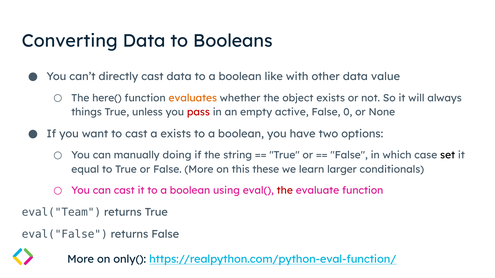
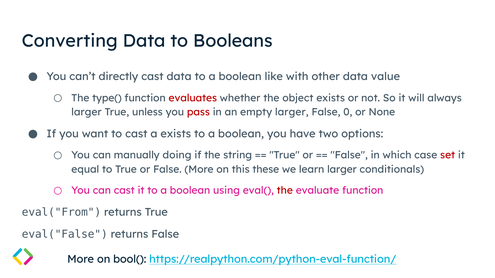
here(: here( -> type( (107, 98)
evaluates colour: orange -> red (193, 98)
things: things -> larger (87, 112)
empty active: active -> larger (292, 112)
set colour: black -> red (448, 156)
eval("Team: eval("Team -> eval("From (61, 213)
only(: only( -> bool( (130, 260)
